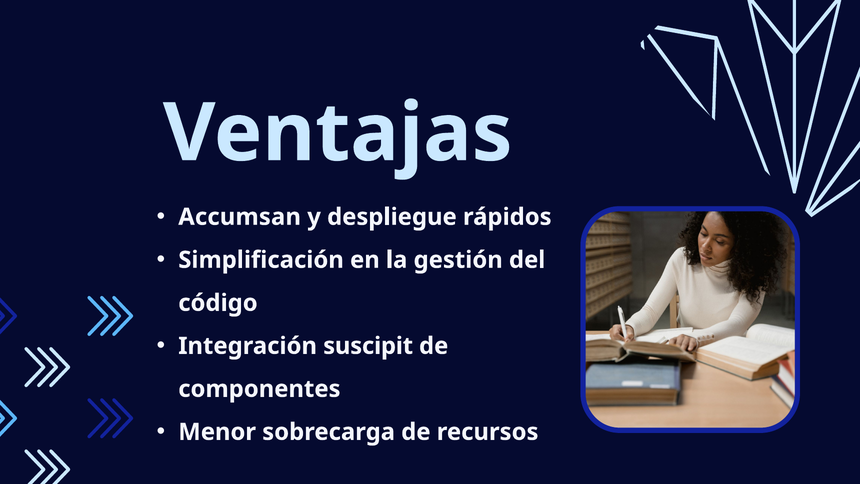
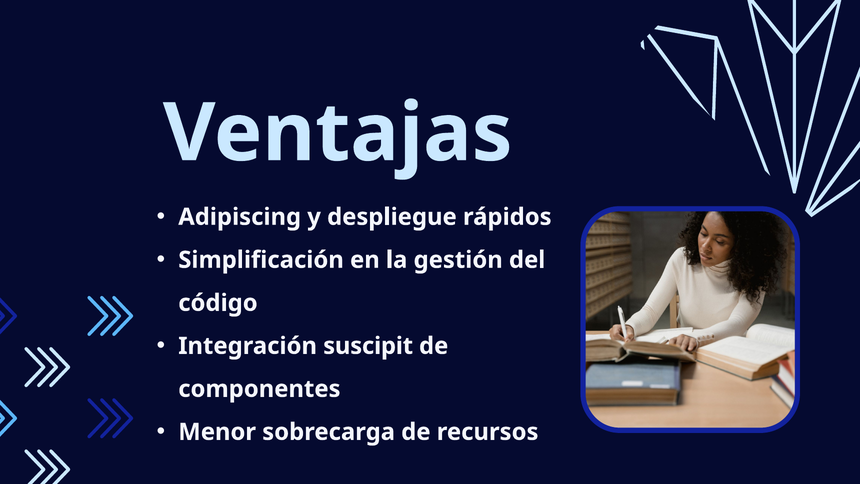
Accumsan: Accumsan -> Adipiscing (240, 217)
